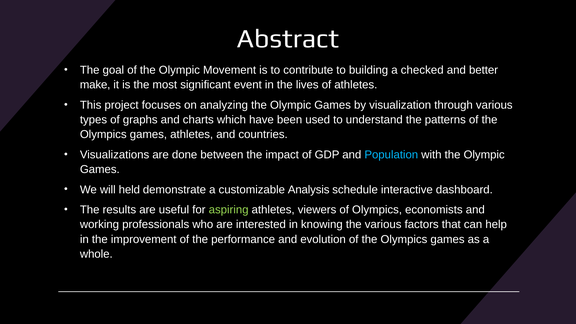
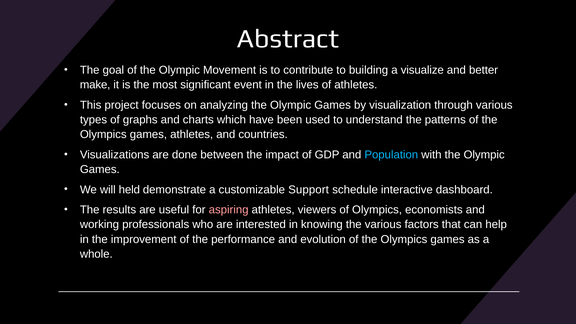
checked: checked -> visualize (422, 70)
Analysis: Analysis -> Support (309, 190)
aspiring colour: light green -> pink (229, 210)
